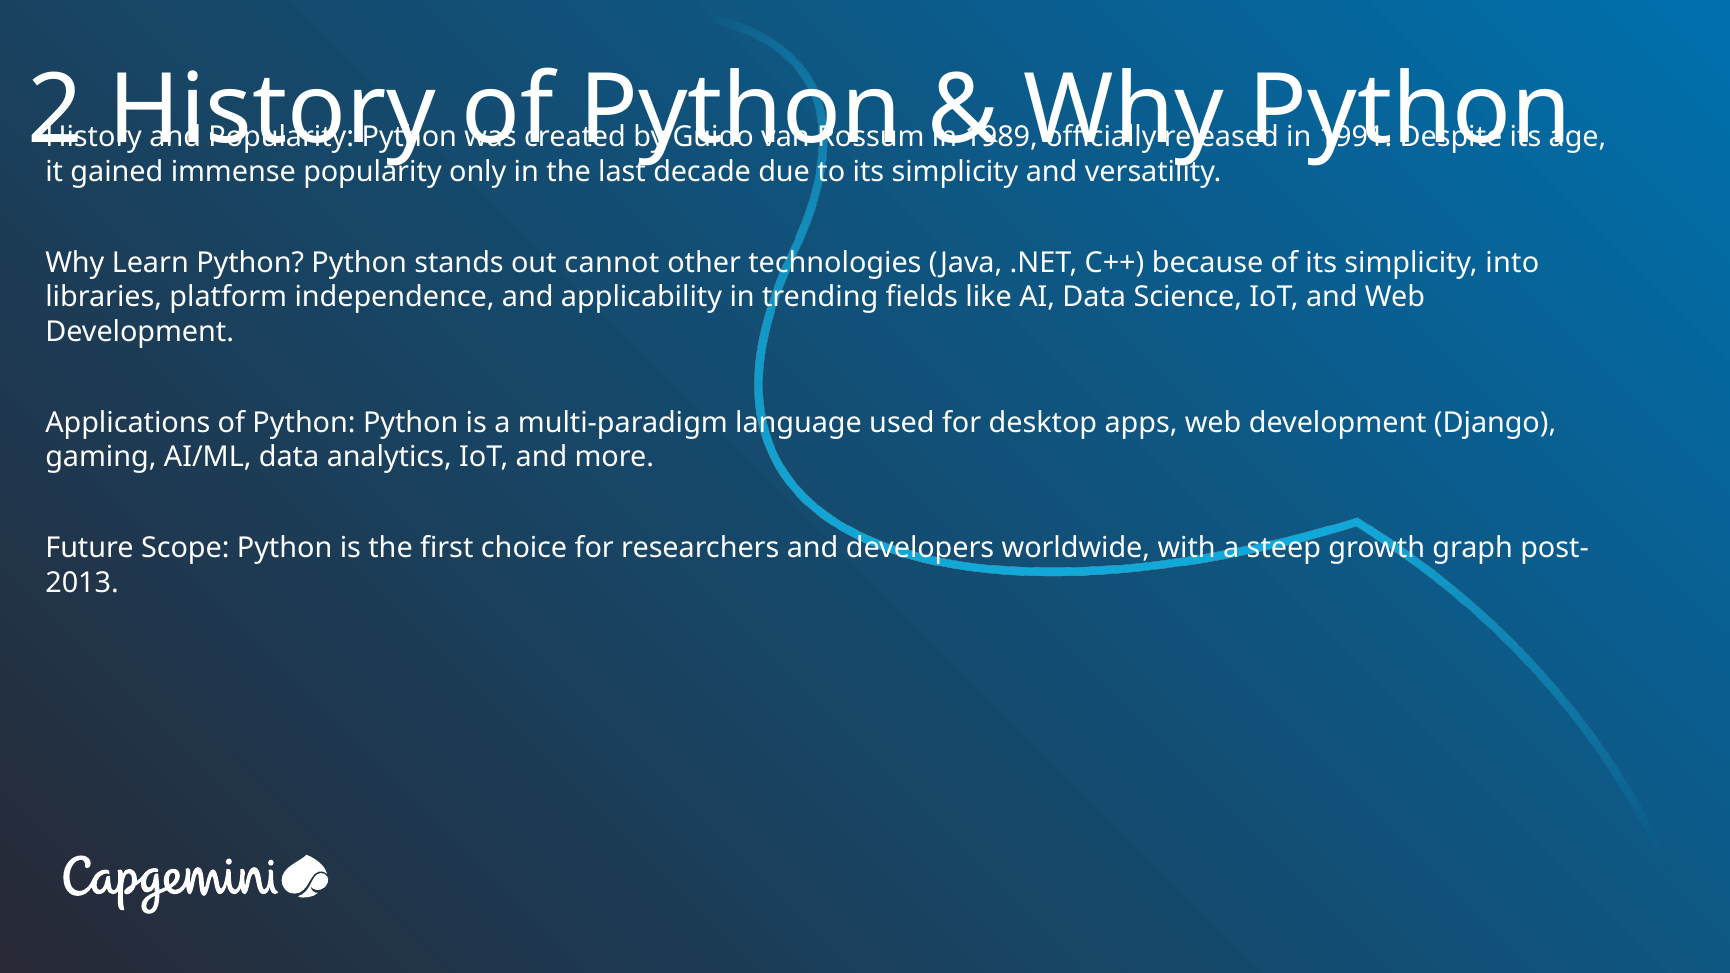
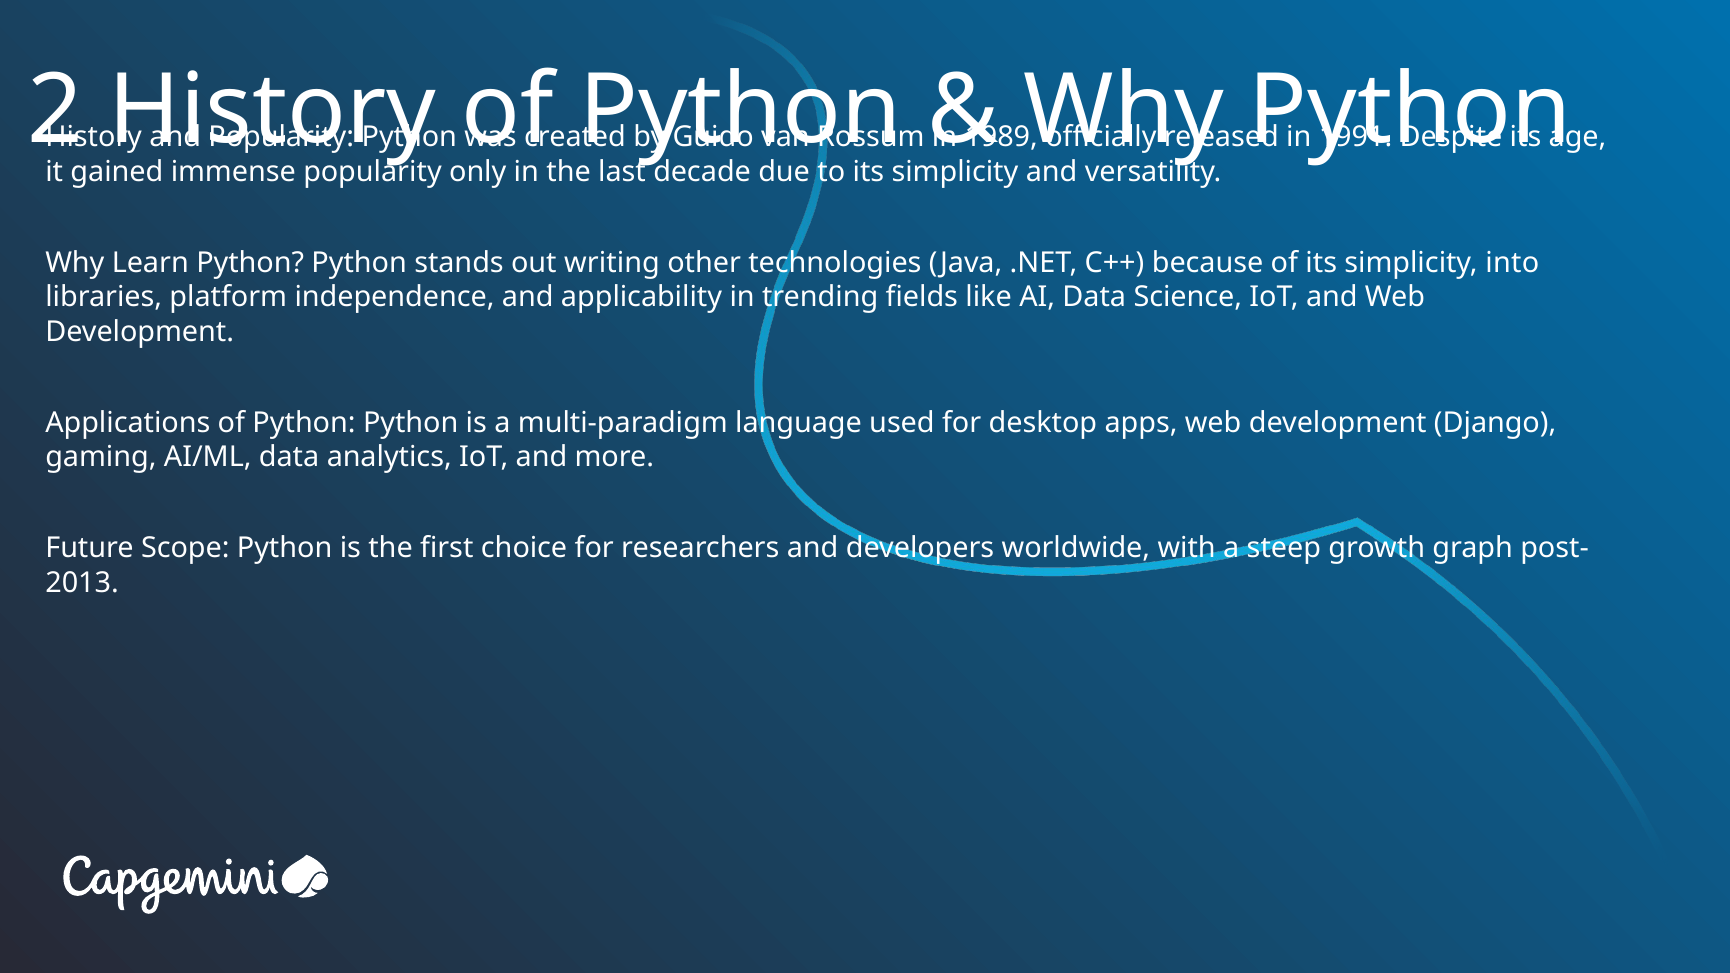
cannot: cannot -> writing (612, 263)
